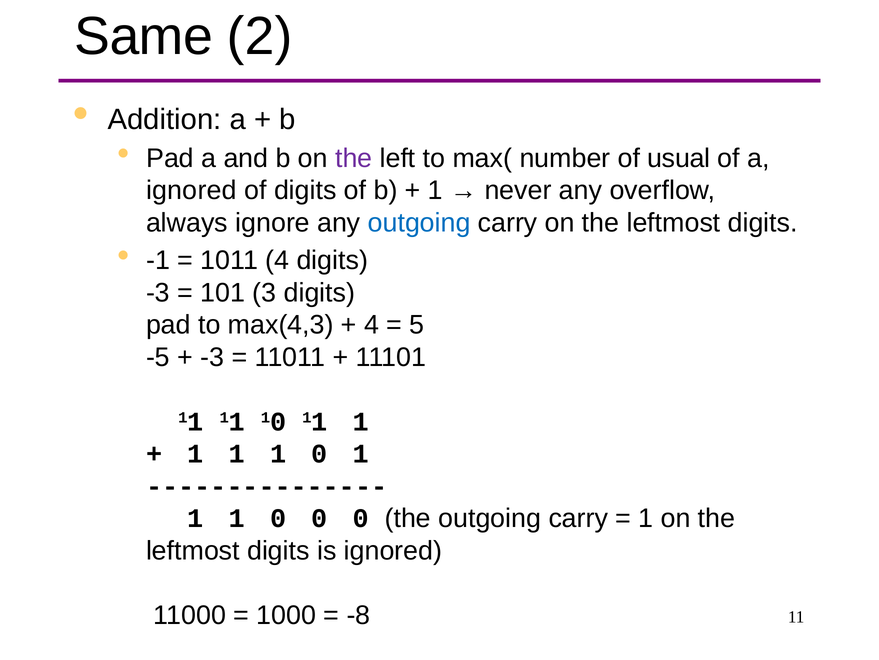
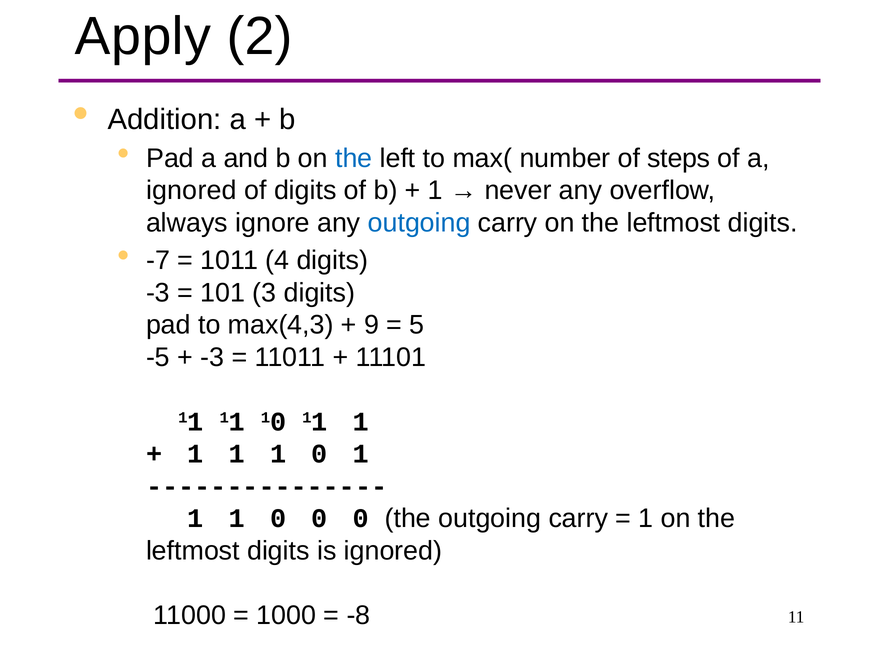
Same: Same -> Apply (143, 37)
the colour: purple -> blue (354, 158)
usual: usual -> steps (679, 158)
-1: -1 -> -7 (158, 260)
4: 4 -> 9 (372, 325)
